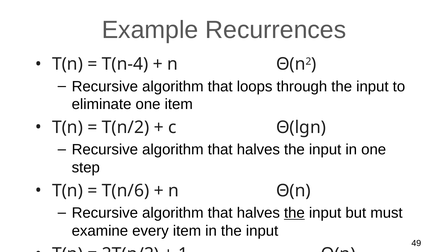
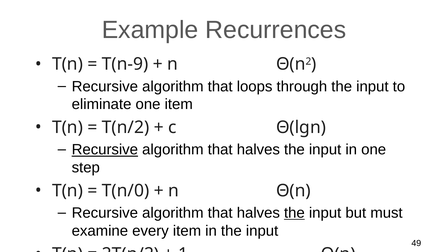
T(n-4: T(n-4 -> T(n-9 (125, 64)
Recursive underline: none -> present (105, 150)
T(n/6: T(n/6 -> T(n/0 (126, 191)
